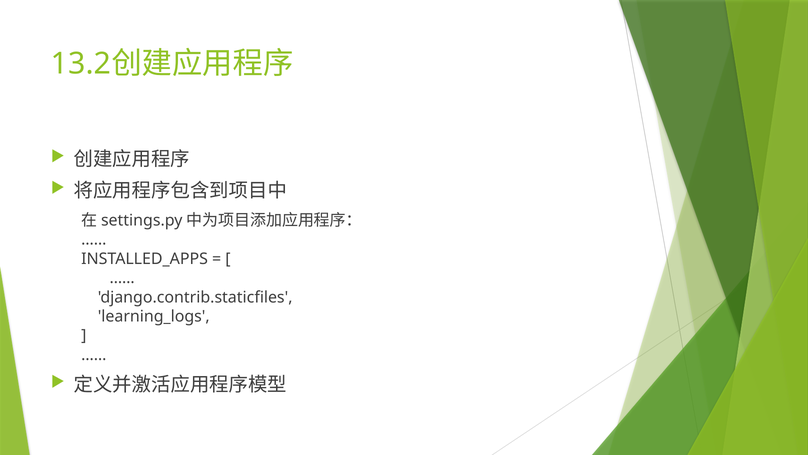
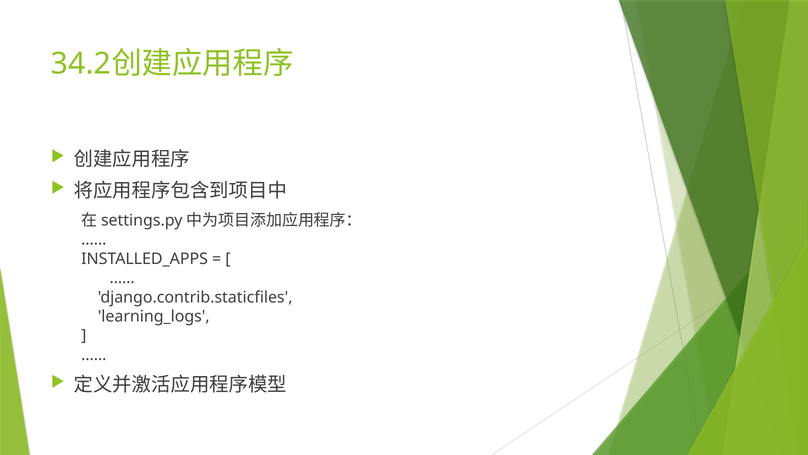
13.2: 13.2 -> 34.2 (81, 64)
